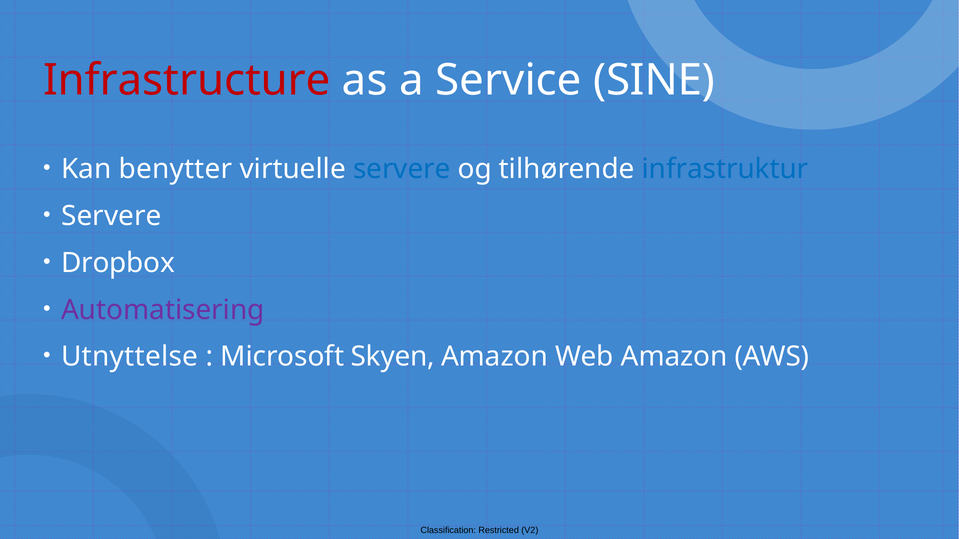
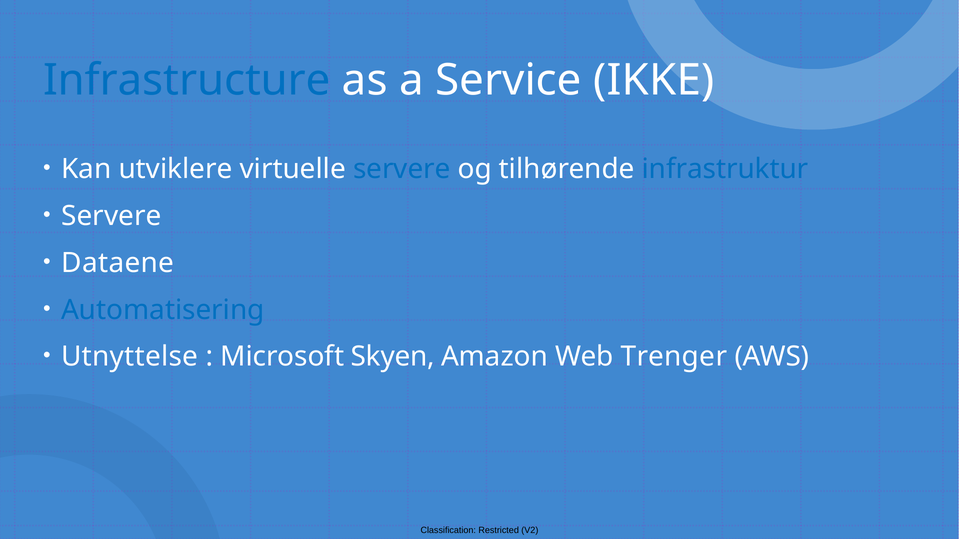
Infrastructure colour: red -> blue (187, 81)
SINE: SINE -> IKKE (654, 81)
benytter: benytter -> utviklere (176, 169)
Dropbox: Dropbox -> Dataene (118, 263)
Automatisering colour: purple -> blue (163, 310)
Web Amazon: Amazon -> Trenger (674, 357)
